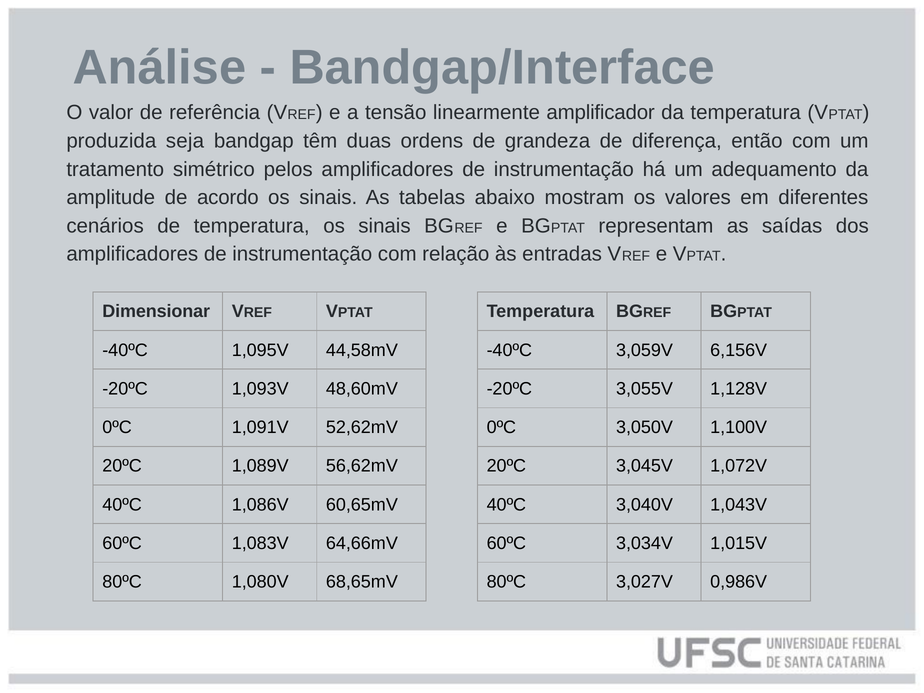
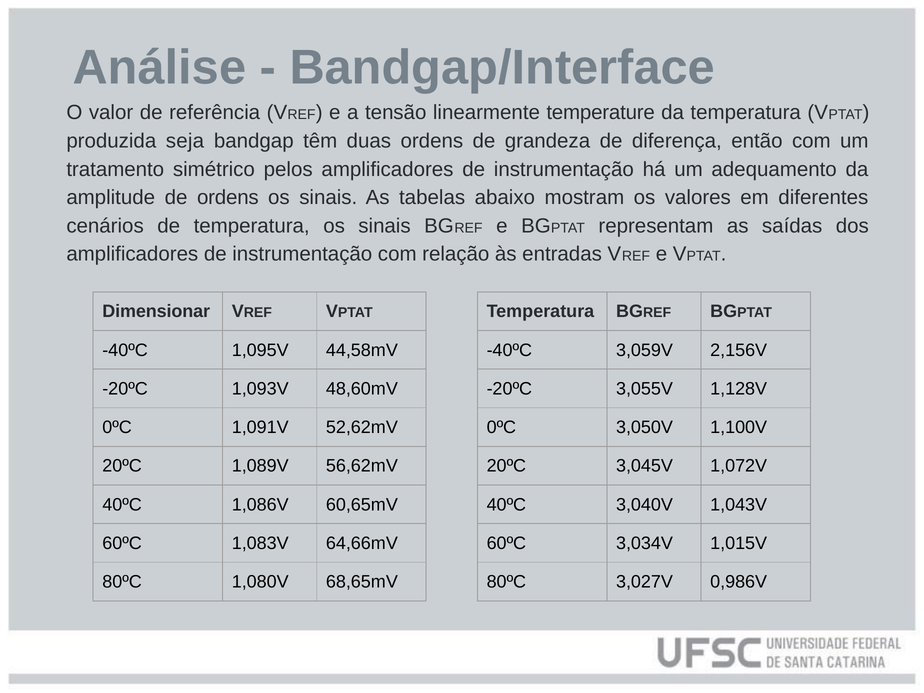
amplificador: amplificador -> temperature (601, 113)
de acordo: acordo -> ordens (228, 198)
6,156V: 6,156V -> 2,156V (739, 350)
